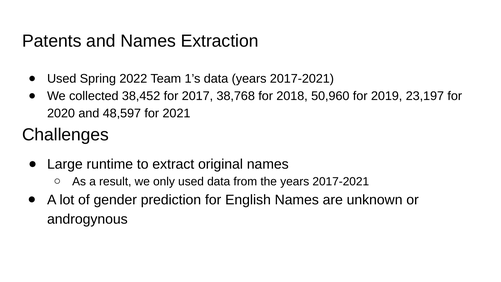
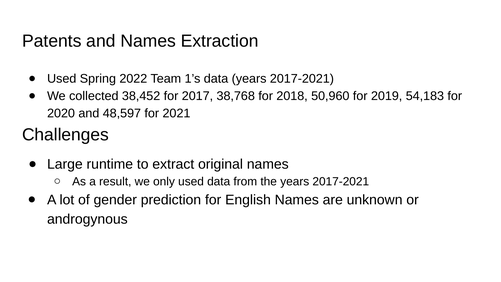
23,197: 23,197 -> 54,183 (425, 96)
